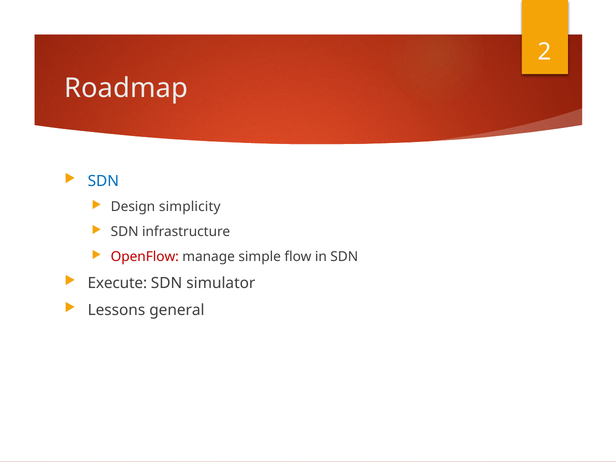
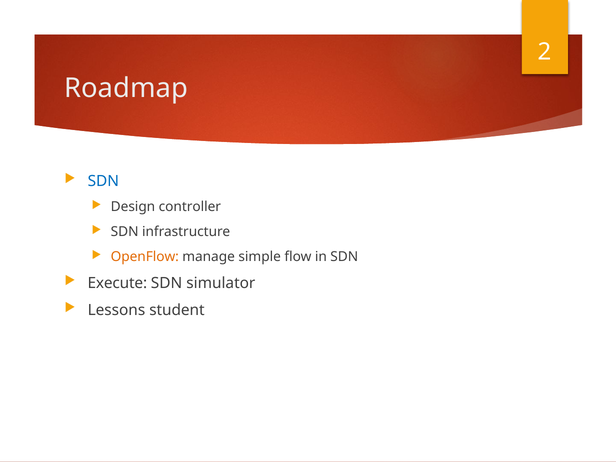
simplicity: simplicity -> controller (190, 207)
OpenFlow colour: red -> orange (145, 257)
general: general -> student (177, 310)
